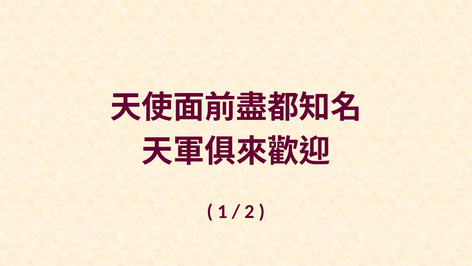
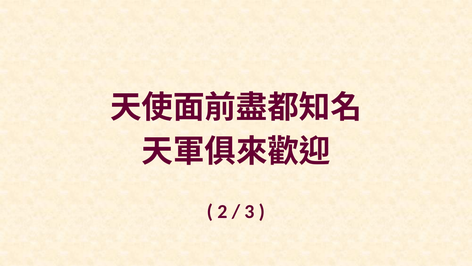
1: 1 -> 2 (222, 211)
2: 2 -> 3 (250, 211)
